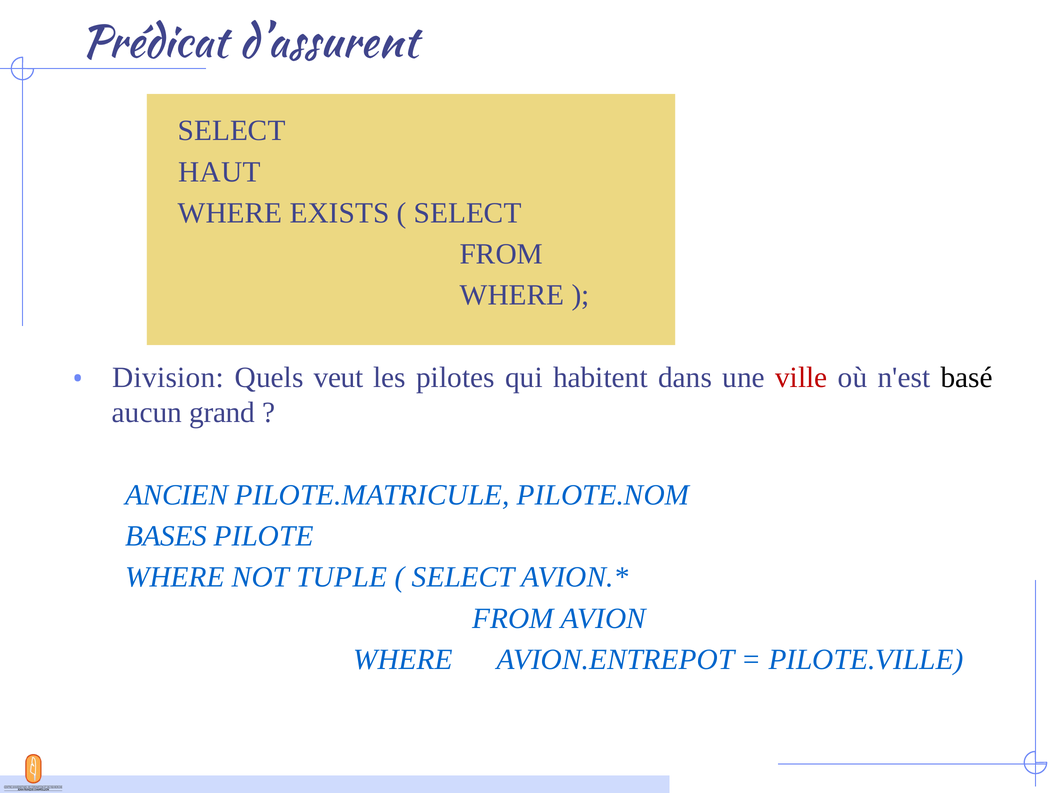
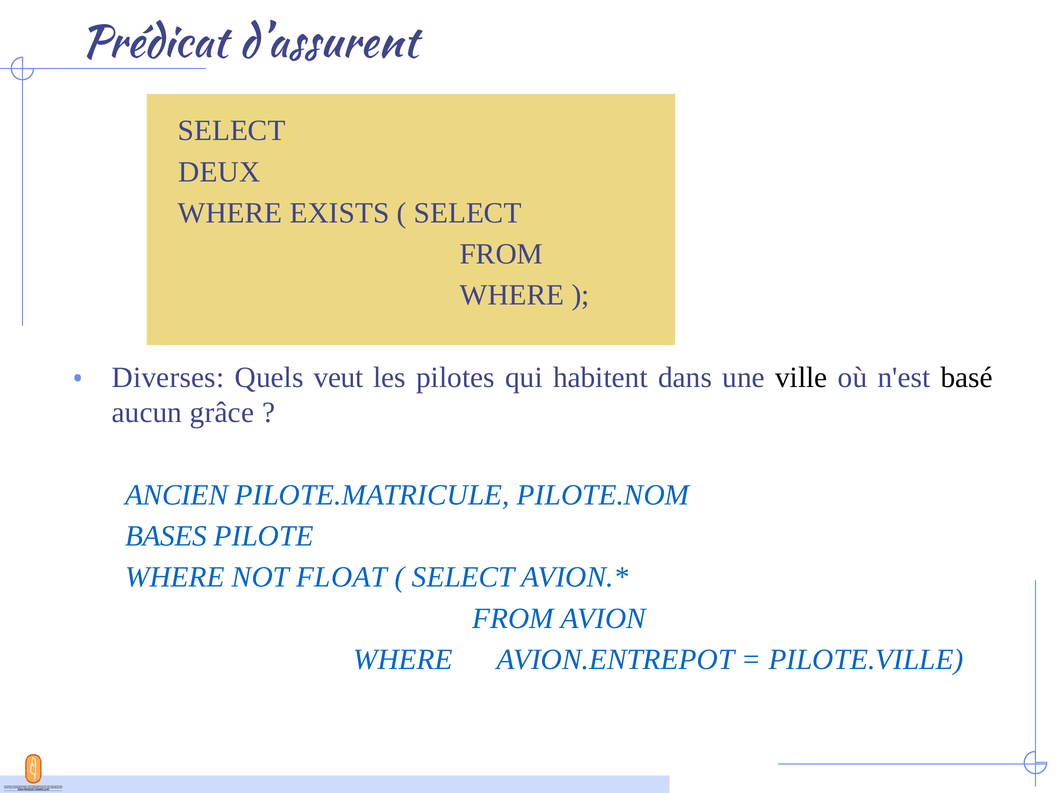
HAUT: HAUT -> DEUX (219, 172)
Division: Division -> Diverses (168, 377)
ville colour: red -> black (801, 377)
grand: grand -> grâce (222, 413)
TUPLE: TUPLE -> FLOAT (342, 577)
